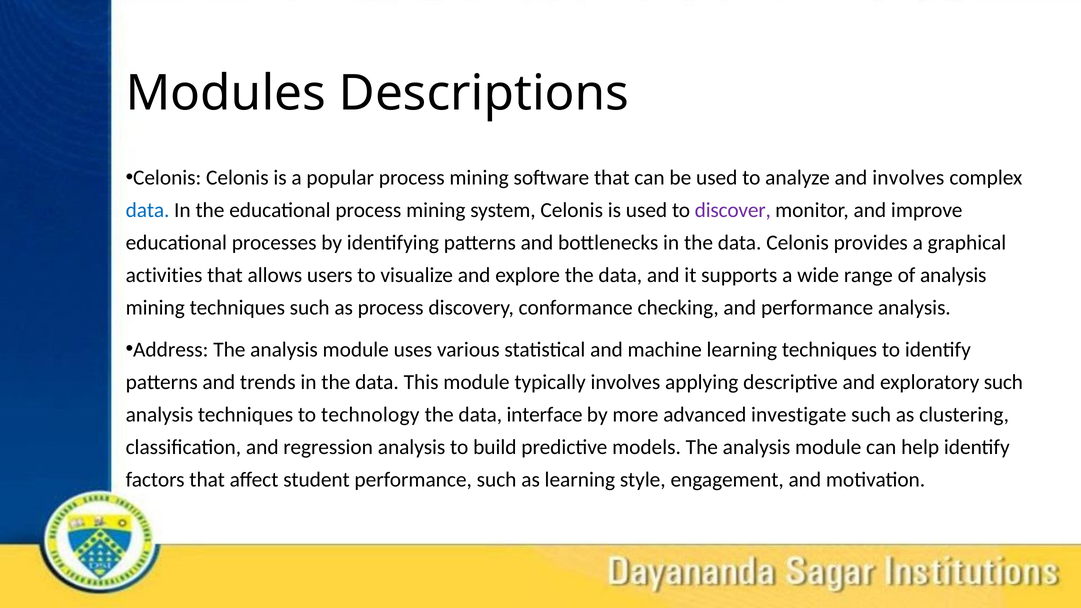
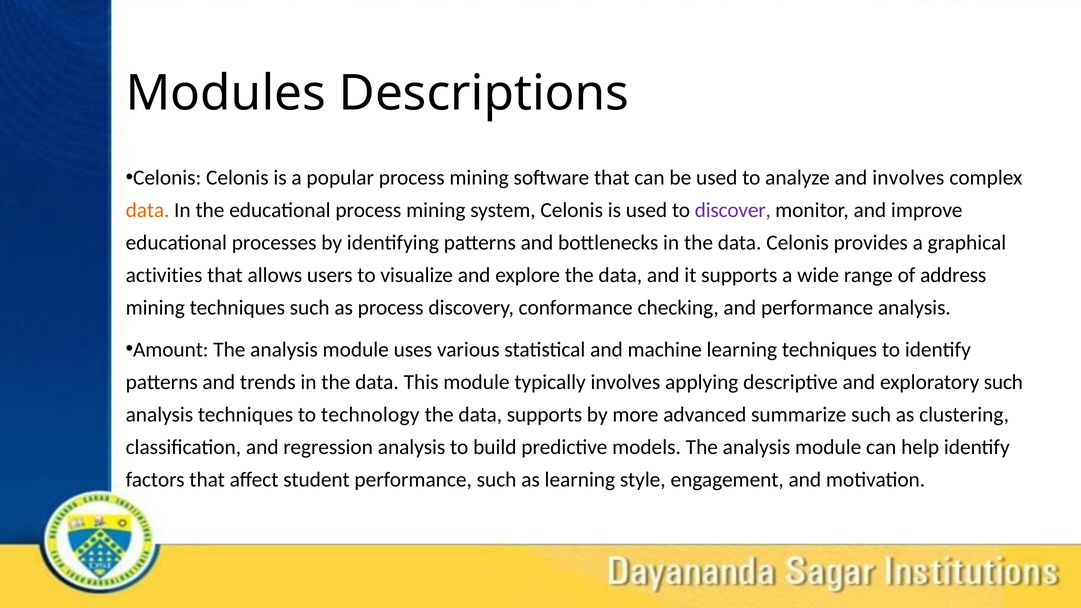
data colour: blue -> orange (148, 210)
of analysis: analysis -> address (953, 275)
Address: Address -> Amount (171, 349)
data interface: interface -> supports (545, 415)
investigate: investigate -> summarize (799, 415)
